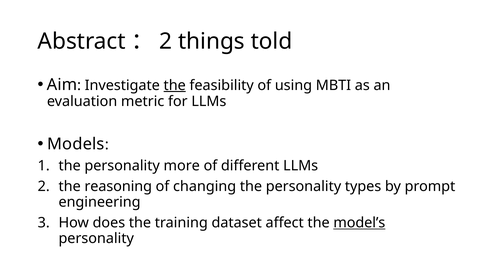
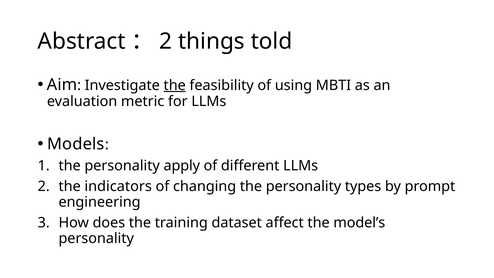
more: more -> apply (182, 166)
reasoning: reasoning -> indicators (118, 186)
model’s underline: present -> none (359, 223)
